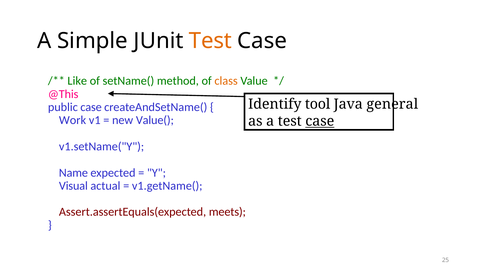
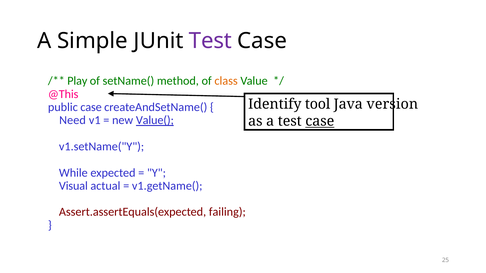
Test colour: orange -> purple (210, 41)
Like: Like -> Play (77, 81)
general: general -> version (392, 104)
Work: Work -> Need (73, 120)
Value( underline: none -> present (155, 120)
Name: Name -> While (73, 173)
meets: meets -> failing (227, 212)
